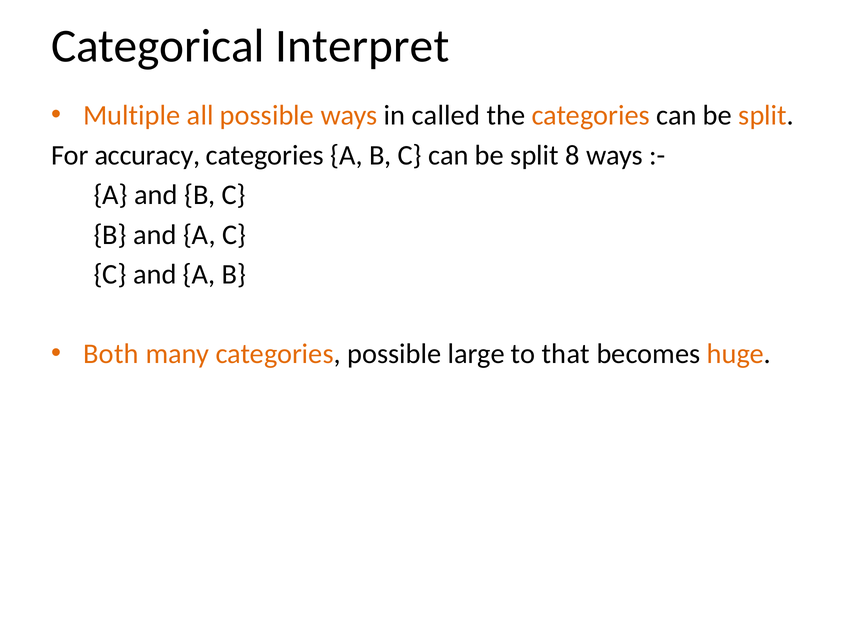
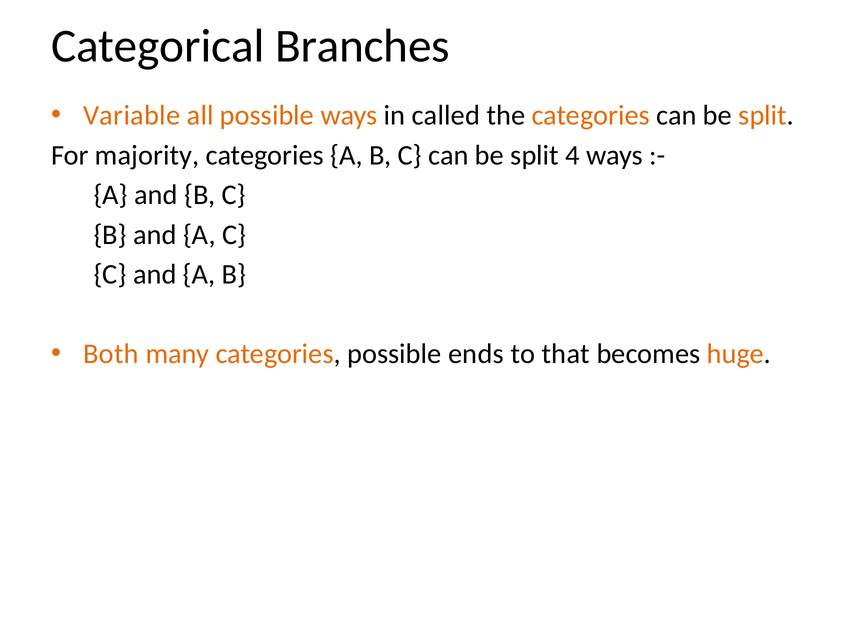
Interpret: Interpret -> Branches (362, 46)
Multiple: Multiple -> Variable (132, 116)
accuracy: accuracy -> majority (147, 155)
8: 8 -> 4 (573, 155)
large: large -> ends (476, 354)
